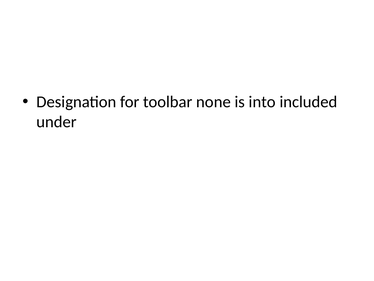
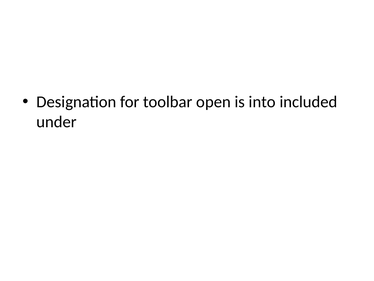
none: none -> open (214, 102)
